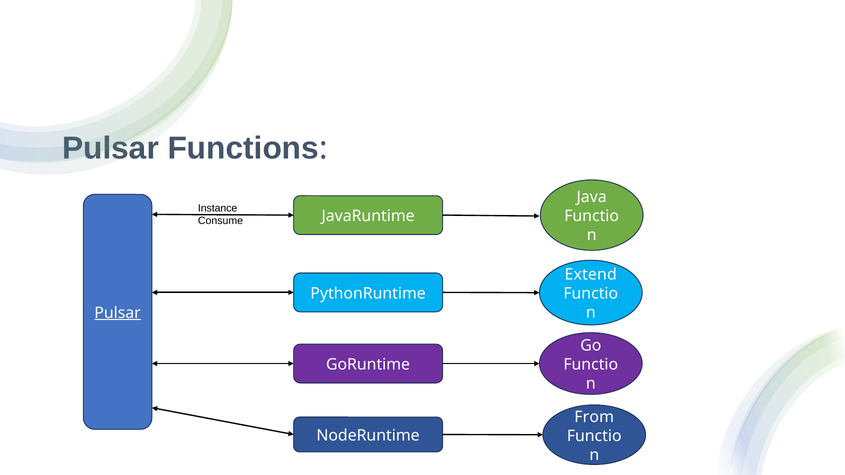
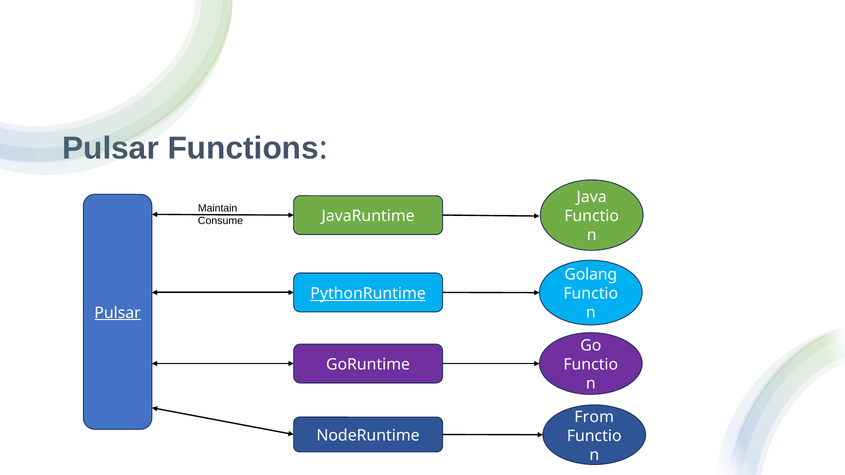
Instance: Instance -> Maintain (218, 208)
Extend: Extend -> Golang (591, 275)
PythonRuntime underline: none -> present (368, 294)
